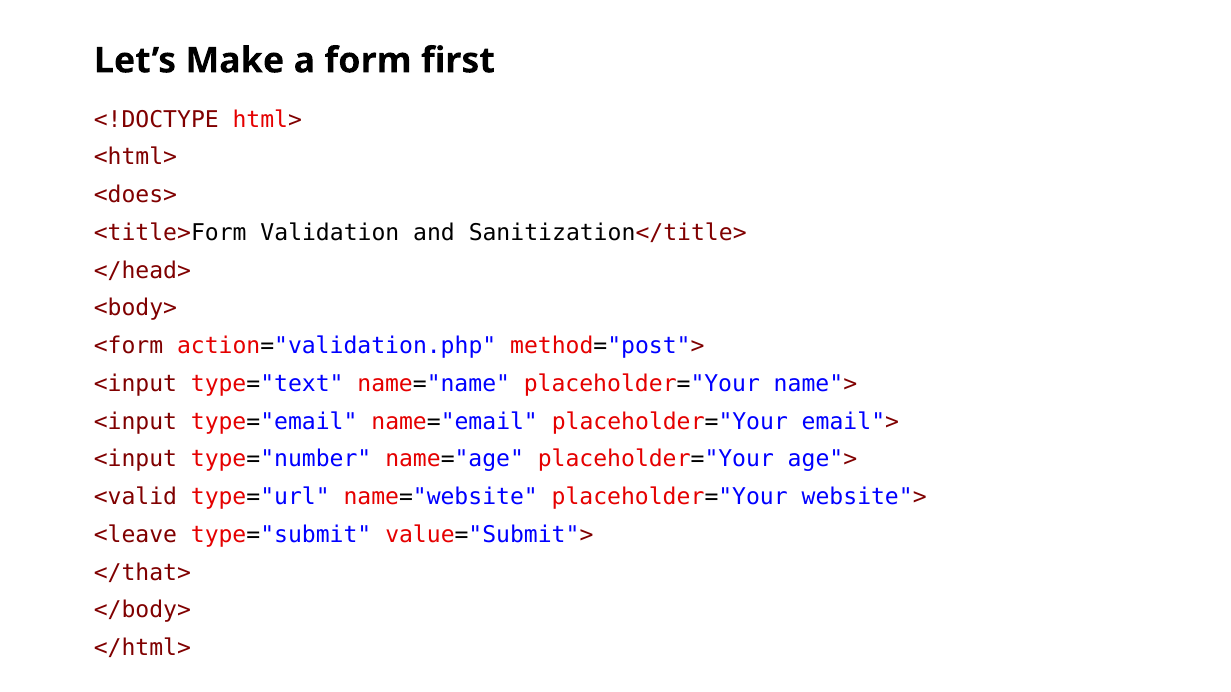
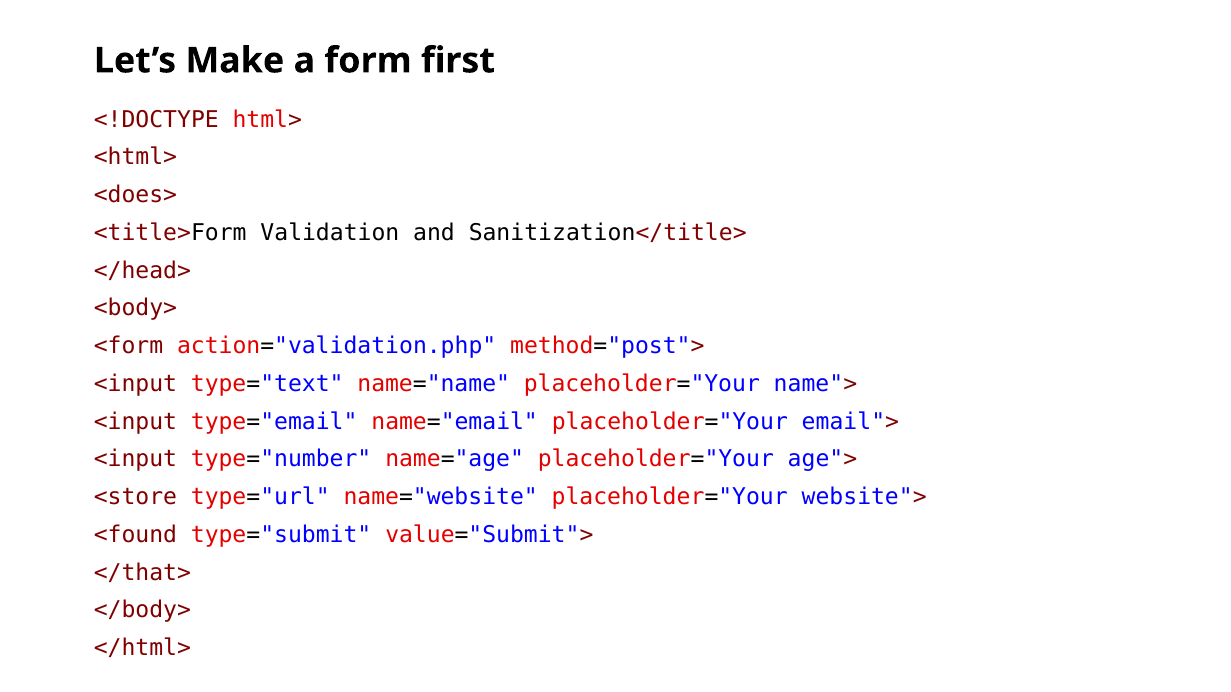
<valid: <valid -> <store (135, 497)
<leave: <leave -> <found (135, 535)
